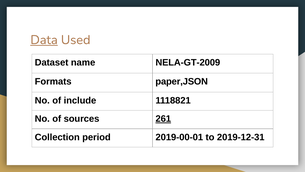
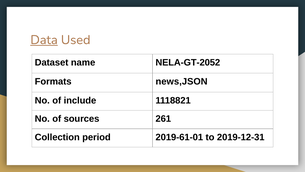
NELA-GT-2009: NELA-GT-2009 -> NELA-GT-2052 (188, 62)
paper,JSON: paper,JSON -> news,JSON (182, 81)
261 underline: present -> none (163, 119)
2019-00-01: 2019-00-01 -> 2019-61-01 (179, 137)
